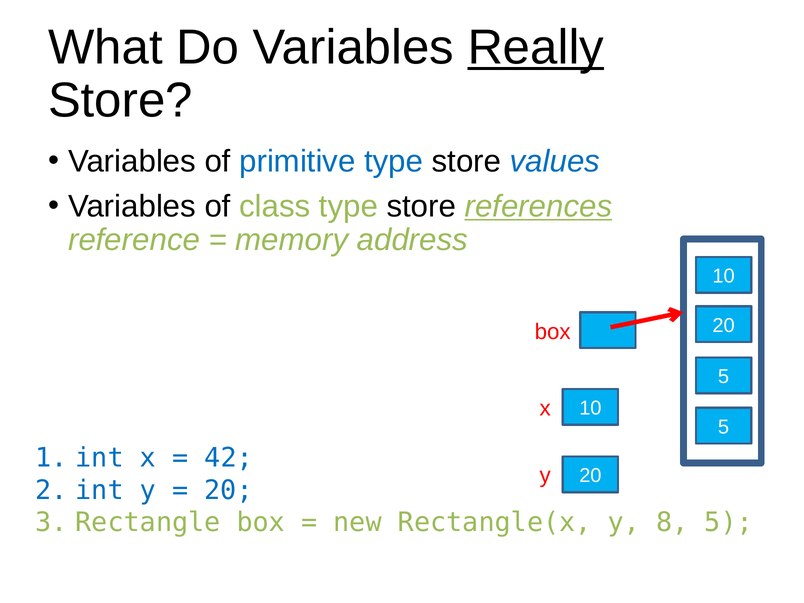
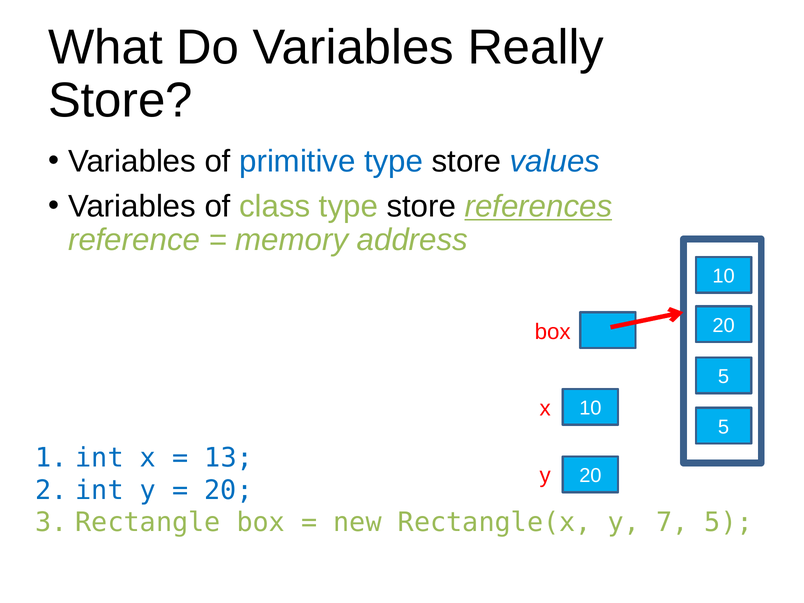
Really underline: present -> none (536, 48)
42: 42 -> 13 (229, 458)
8: 8 -> 7 (672, 522)
